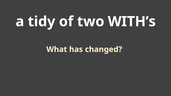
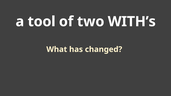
tidy: tidy -> tool (42, 22)
